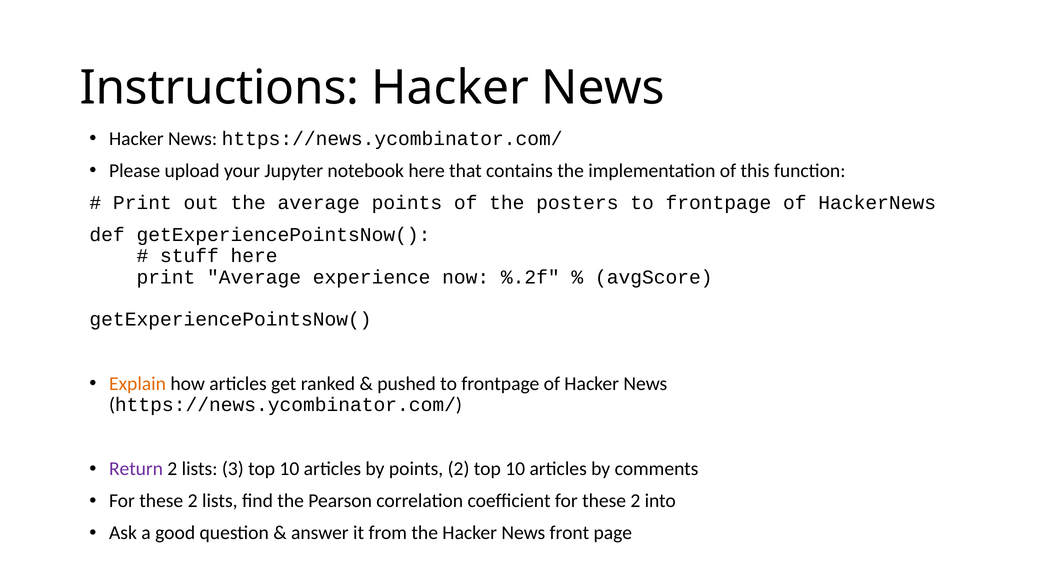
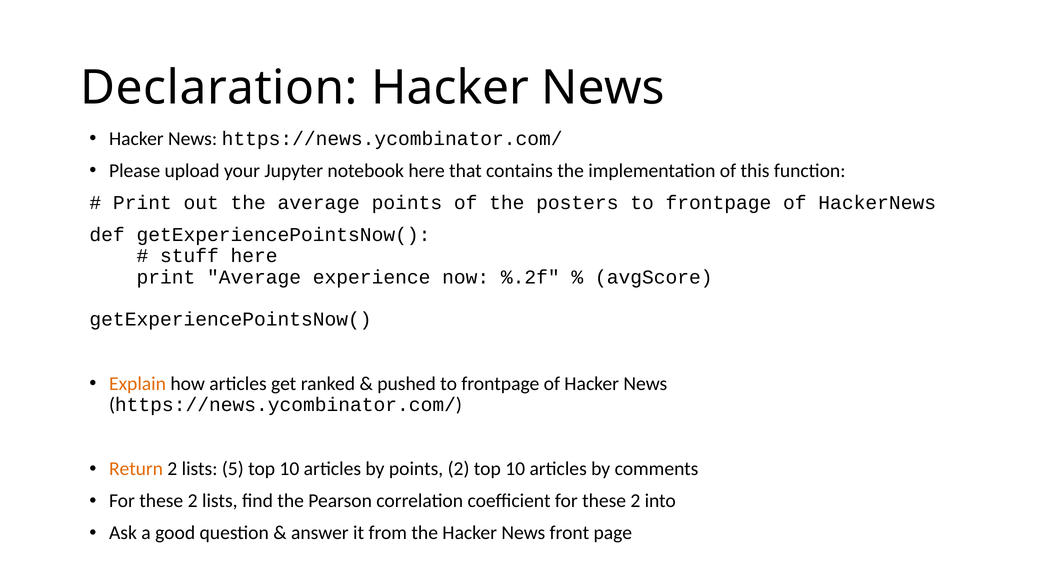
Instructions: Instructions -> Declaration (219, 88)
Return colour: purple -> orange (136, 469)
3: 3 -> 5 (233, 469)
